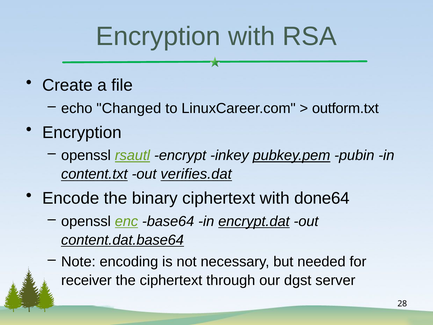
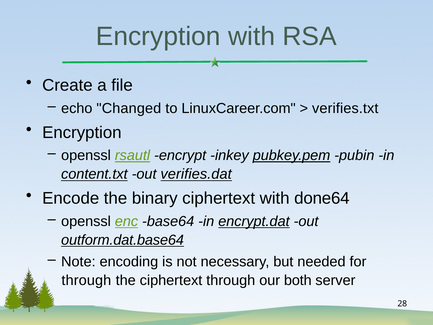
outform.txt: outform.txt -> verifies.txt (345, 108)
content.dat.base64: content.dat.base64 -> outform.dat.base64 (123, 240)
receiver: receiver -> through (86, 280)
dgst: dgst -> both (298, 280)
